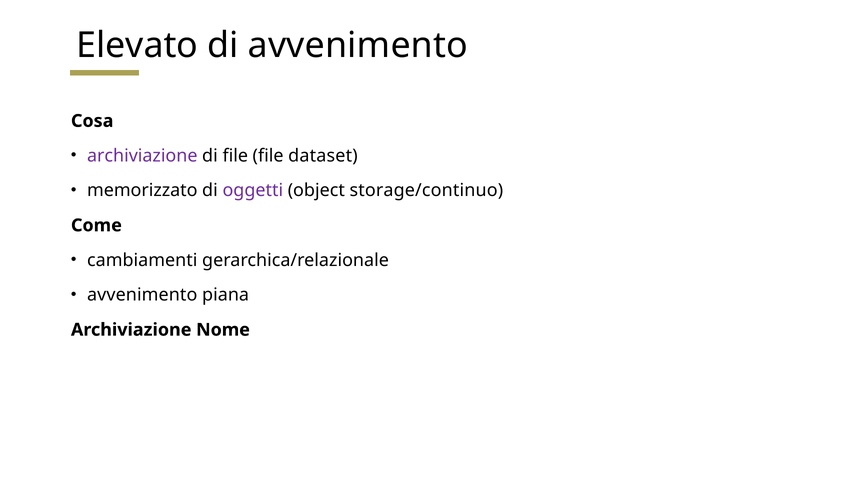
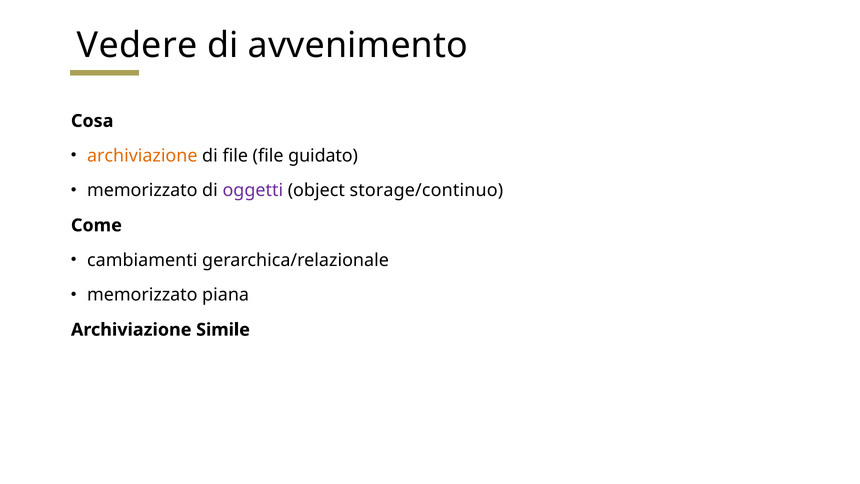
Elevato: Elevato -> Vedere (137, 45)
archiviazione colour: purple -> orange (142, 156)
dataset: dataset -> guidato (323, 156)
avvenimento: avvenimento -> memorizzato (142, 295)
Nome: Nome -> Simile (223, 330)
